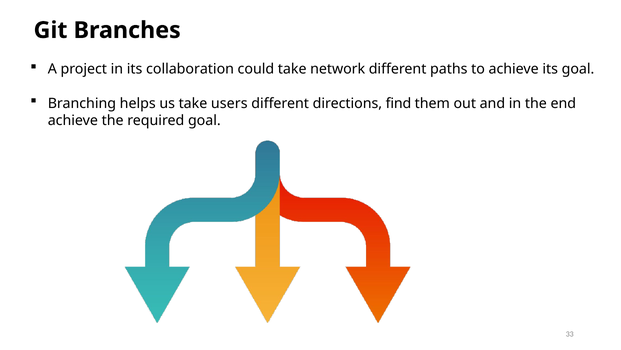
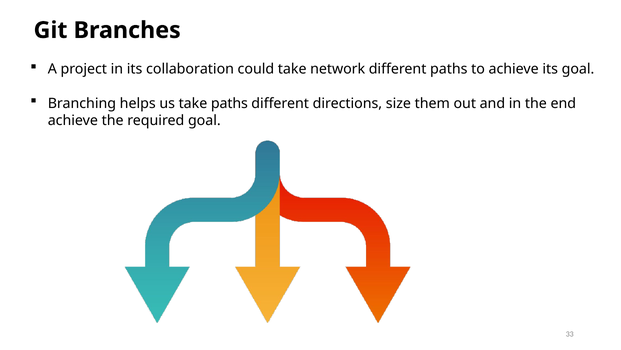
take users: users -> paths (229, 103)
find: find -> size (398, 103)
